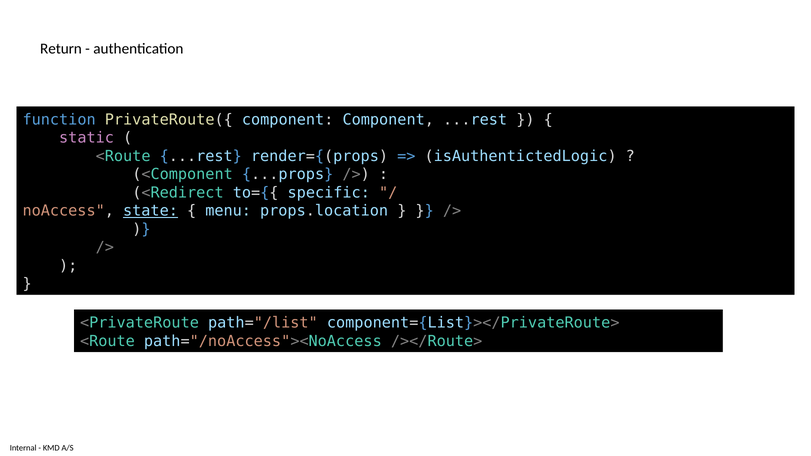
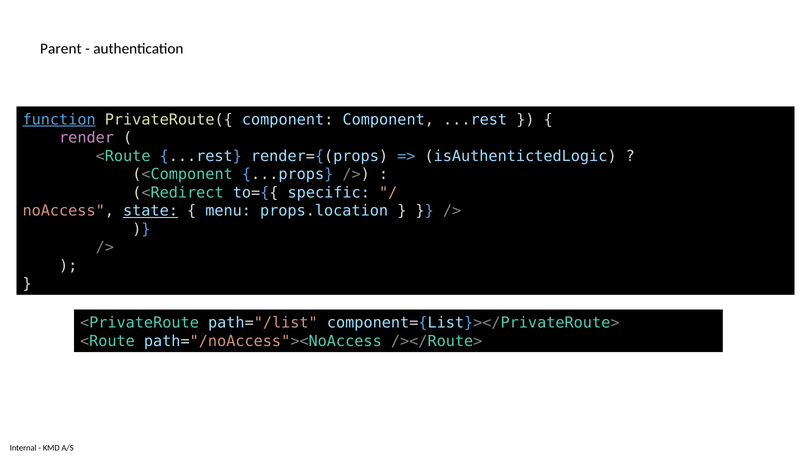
Return: Return -> Parent (61, 49)
function underline: none -> present (59, 120)
static: static -> render (87, 138)
